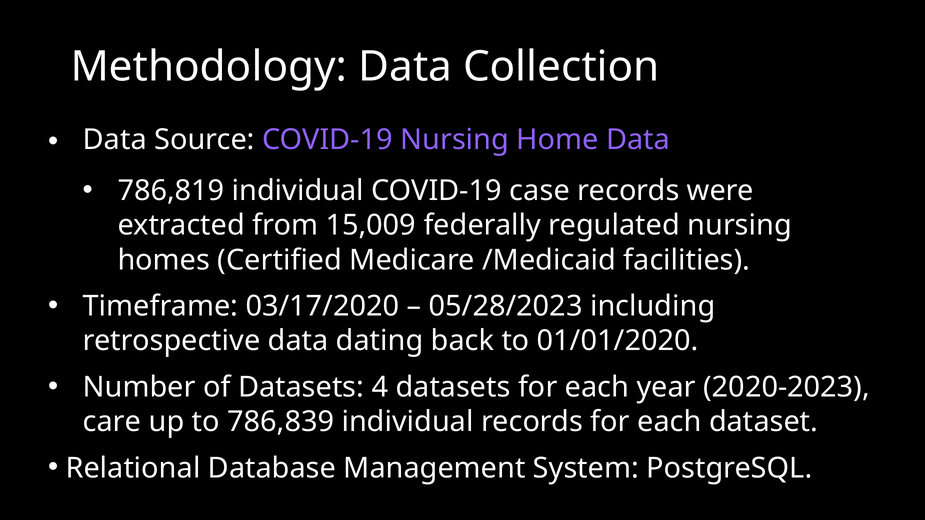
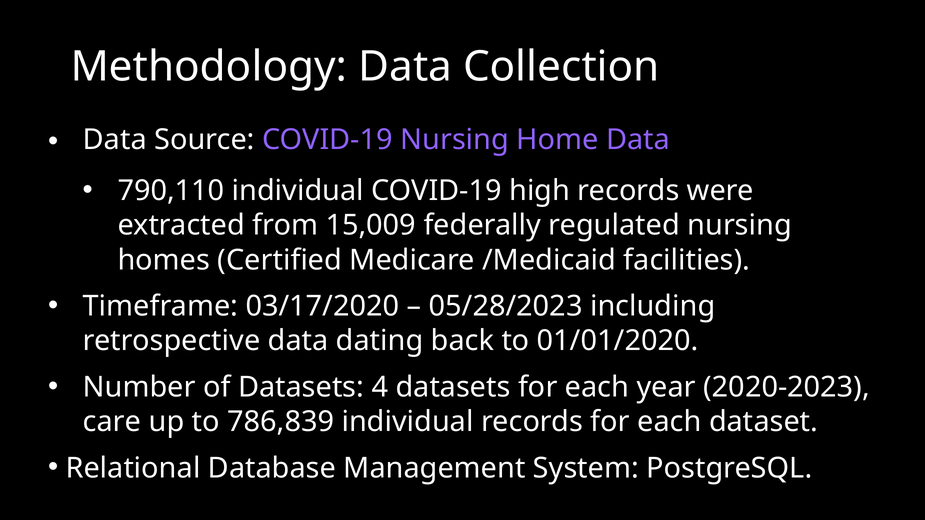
786,819: 786,819 -> 790,110 (171, 191)
case: case -> high (540, 191)
